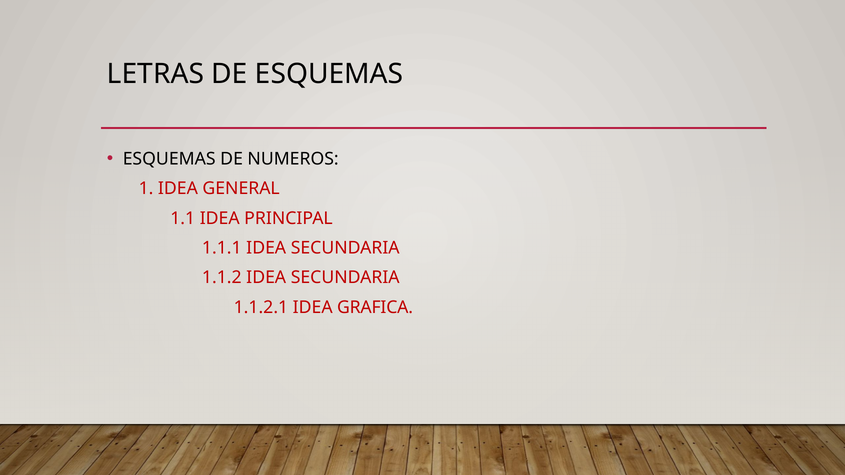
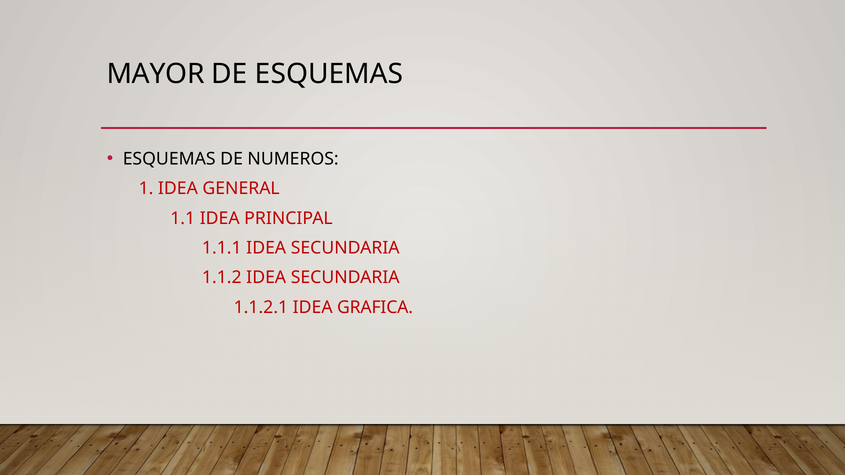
LETRAS: LETRAS -> MAYOR (156, 74)
